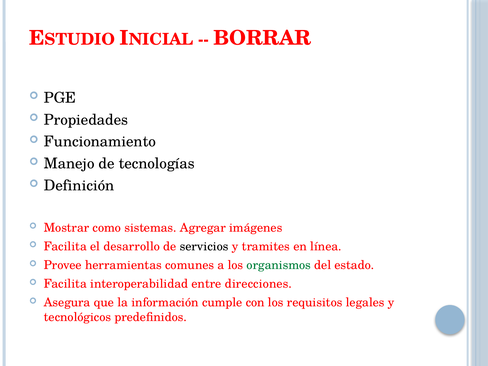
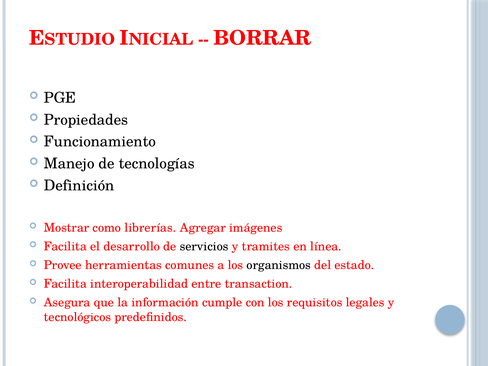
sistemas: sistemas -> librerías (150, 228)
organismos colour: green -> black (279, 265)
direcciones: direcciones -> transaction (258, 284)
